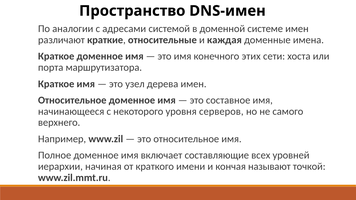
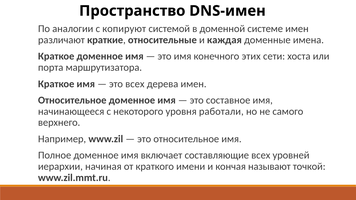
адресами: адресами -> копируют (124, 29)
это узел: узел -> всех (135, 84)
серверов: серверов -> работали (221, 112)
